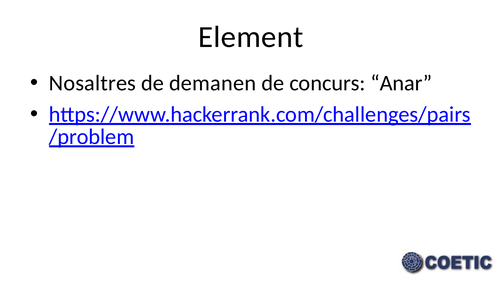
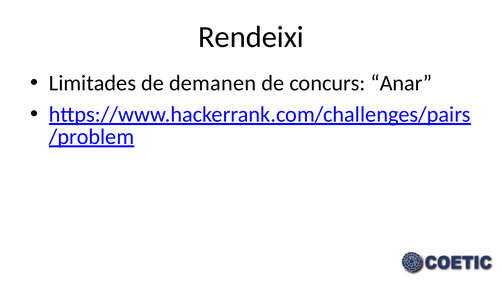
Element: Element -> Rendeixi (251, 37)
Nosaltres: Nosaltres -> Limitades (93, 83)
